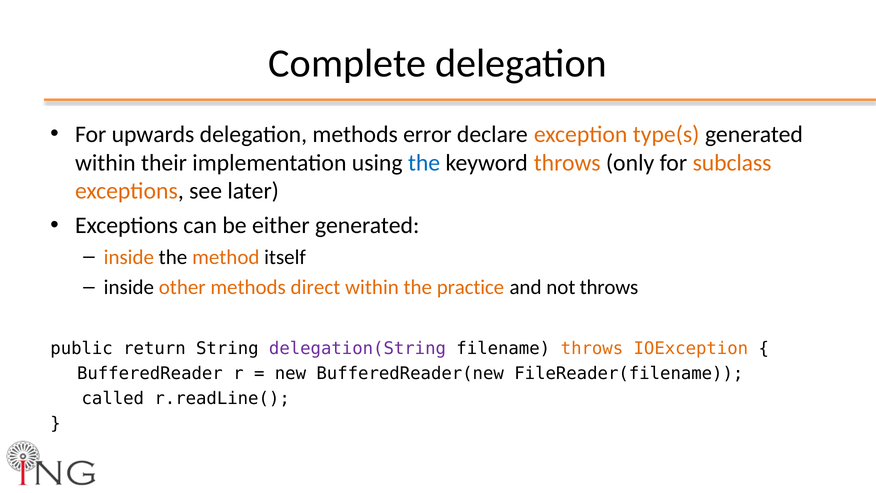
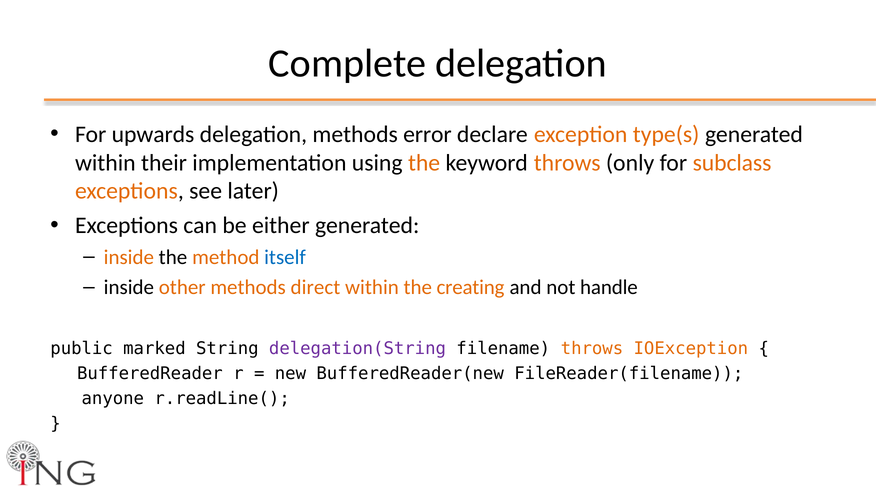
the colour: blue -> orange (424, 163)
itself colour: black -> blue (285, 257)
practice: practice -> creating (470, 287)
not throws: throws -> handle (609, 287)
return: return -> marked (154, 349)
called: called -> anyone (113, 399)
